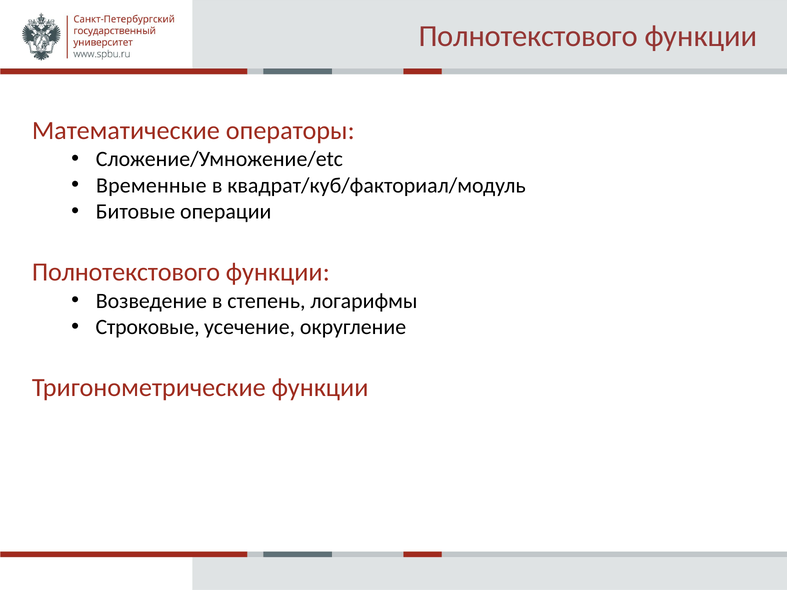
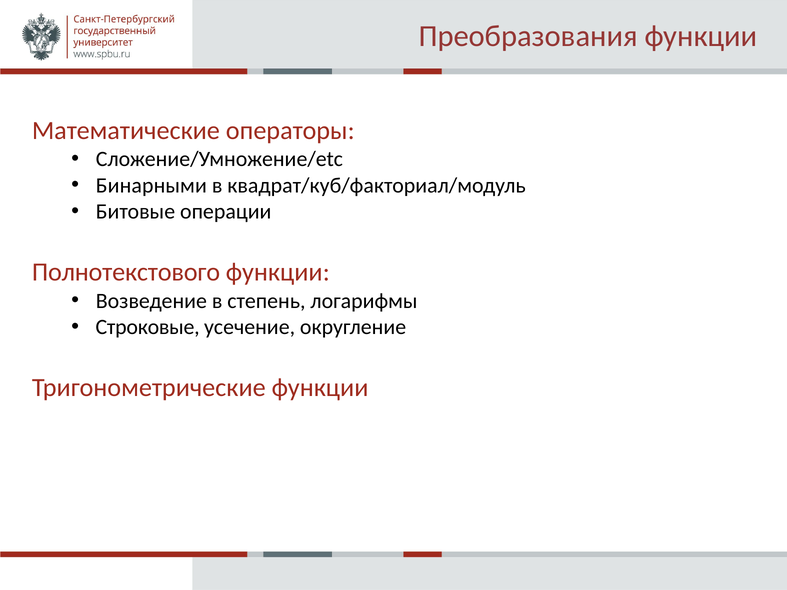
Полнотекстового: Полнотекстового -> Преобразования (528, 36)
Временные: Временные -> Бинарными (151, 186)
